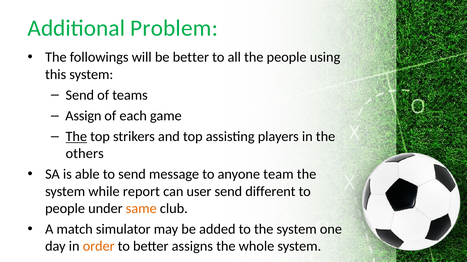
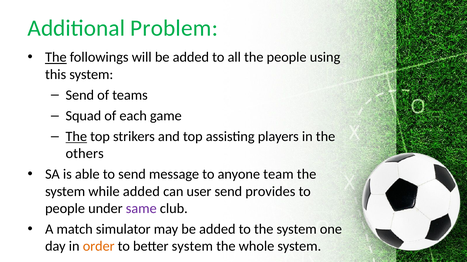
The underline: none -> present (56, 57)
will be better: better -> added (191, 57)
Assign: Assign -> Squad (83, 116)
while report: report -> added (141, 192)
different: different -> provides (270, 192)
same colour: orange -> purple (141, 209)
better assigns: assigns -> system (192, 247)
